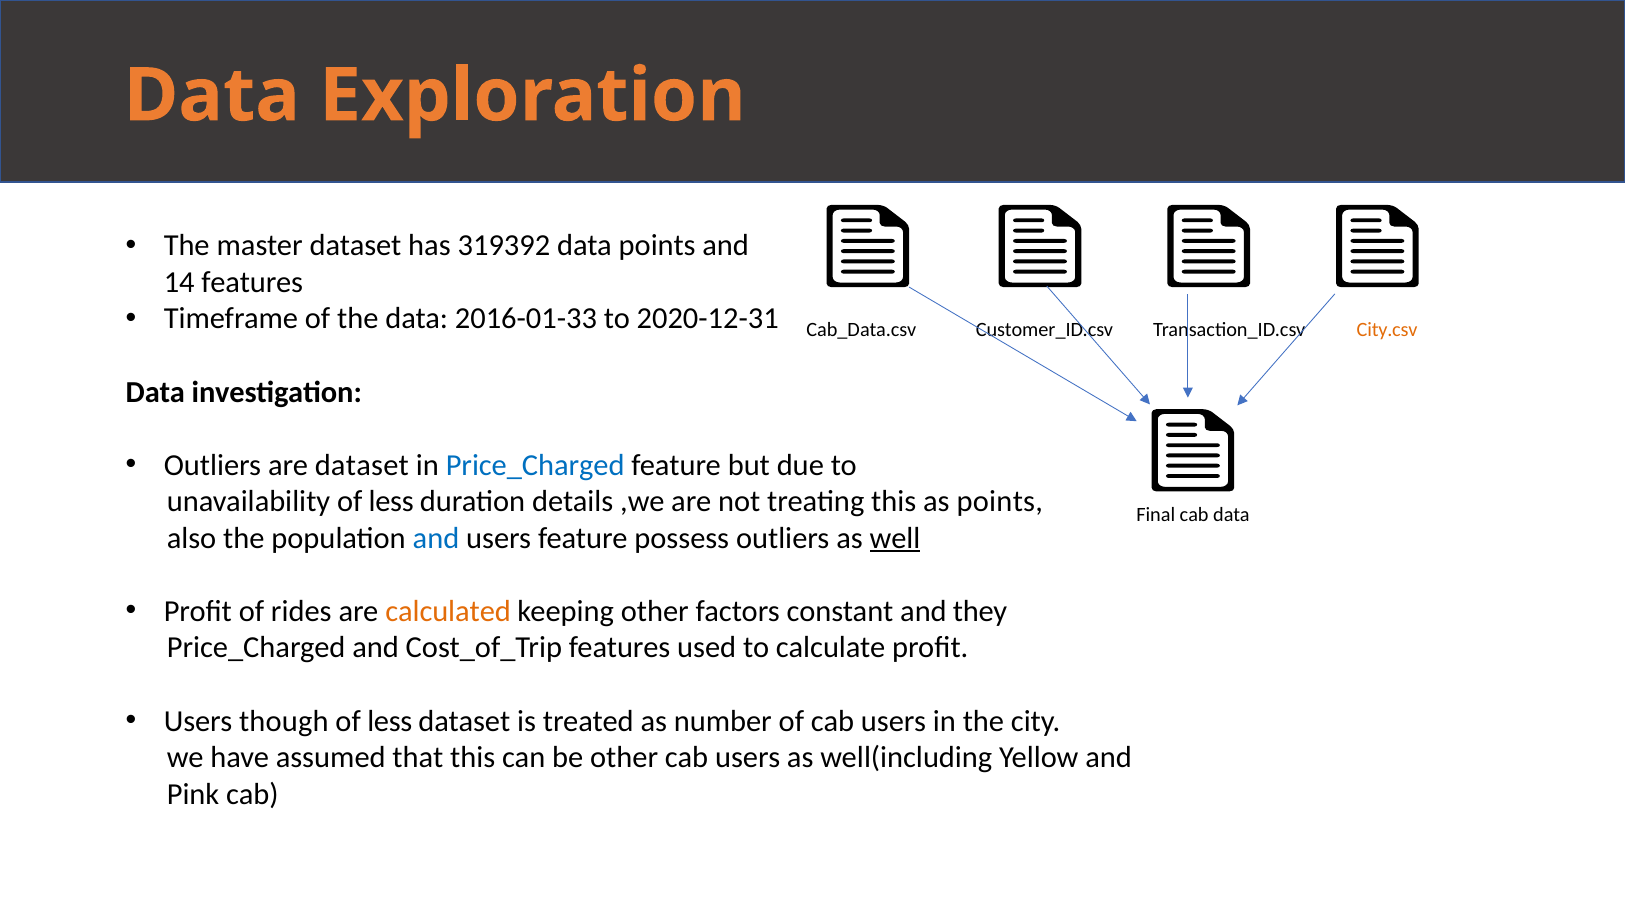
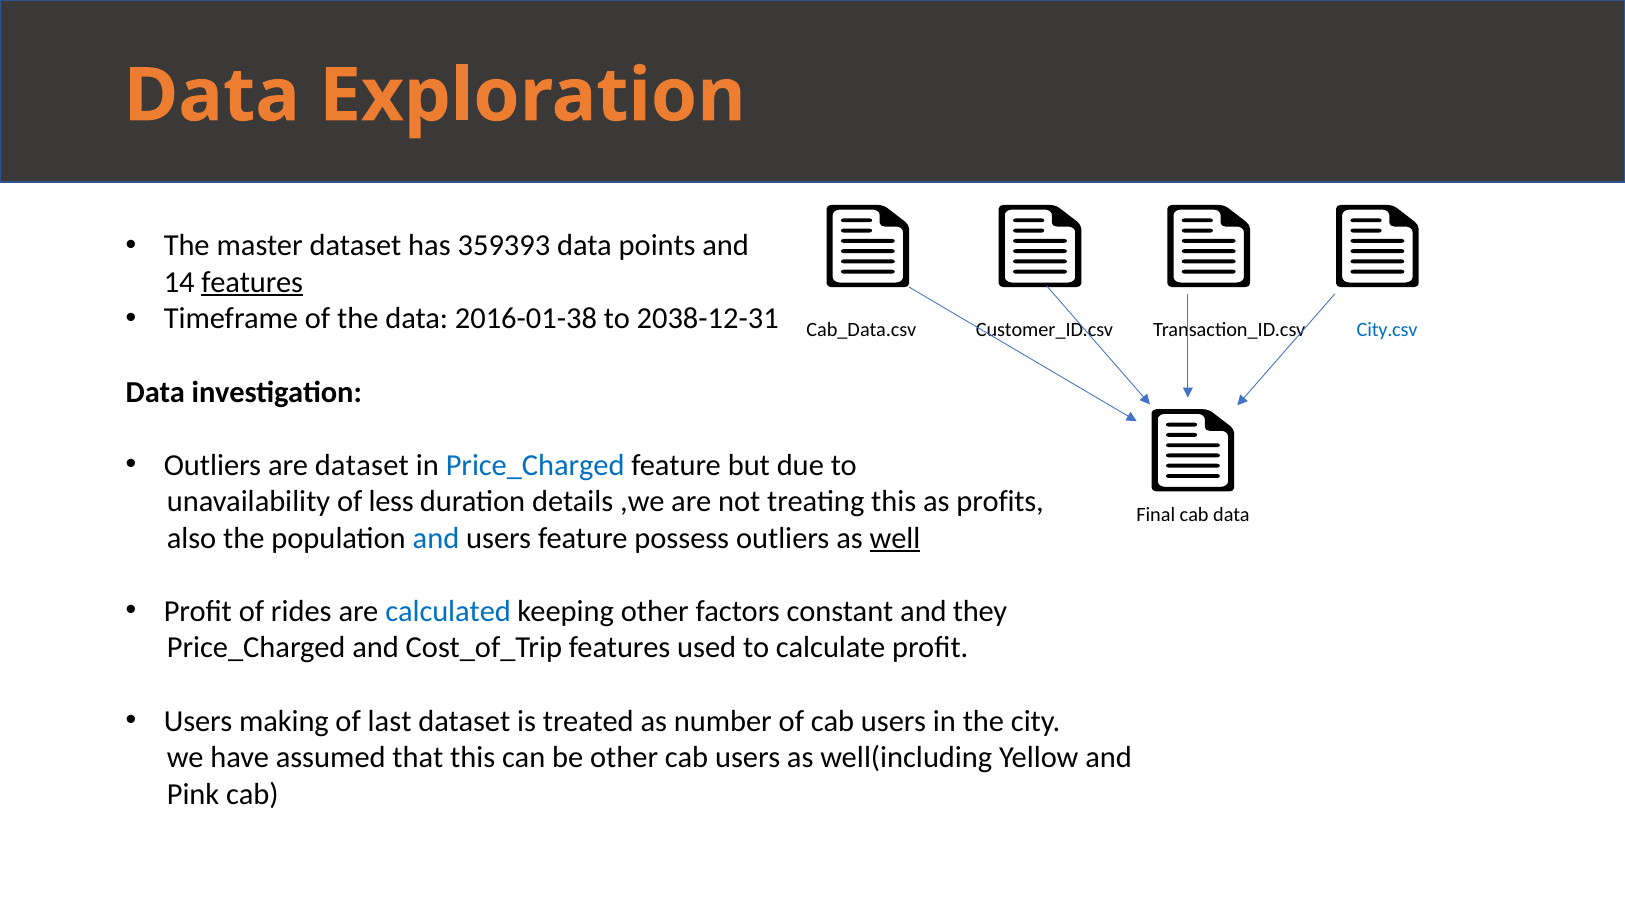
319392: 319392 -> 359393 (504, 246)
features underline: none -> present (252, 282)
2016-01-33: 2016-01-33 -> 2016-01-38 (526, 319)
2020-12-31: 2020-12-31 -> 2038-12-31 (708, 319)
City.csv colour: orange -> blue (1387, 330)
as points: points -> profits (1000, 502)
calculated colour: orange -> blue (448, 611)
though: though -> making (284, 721)
less: less -> last (390, 721)
